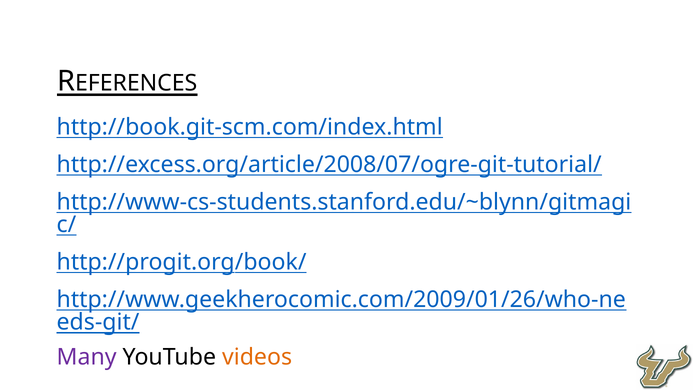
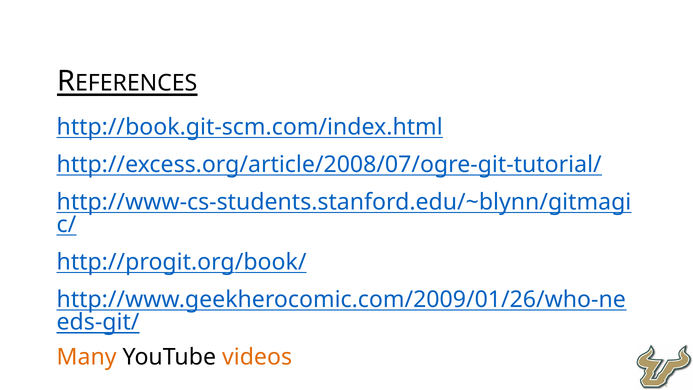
Many colour: purple -> orange (87, 357)
